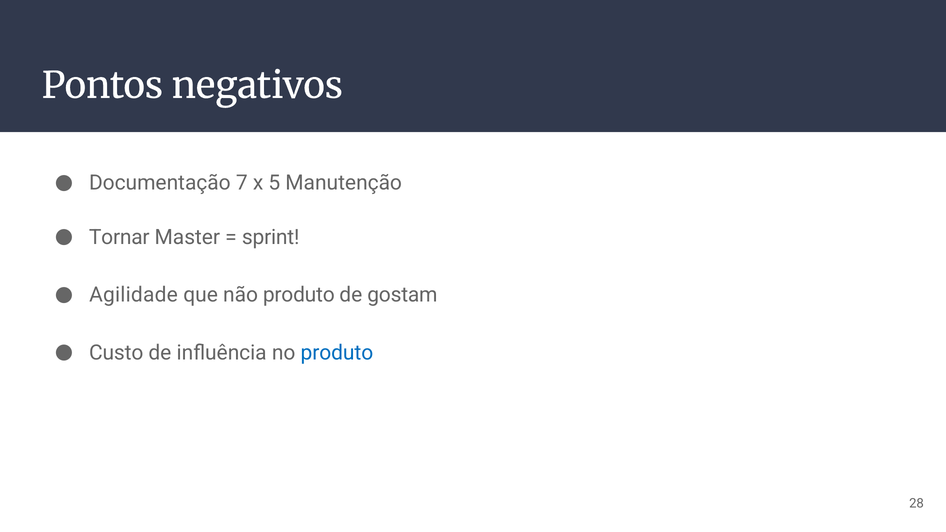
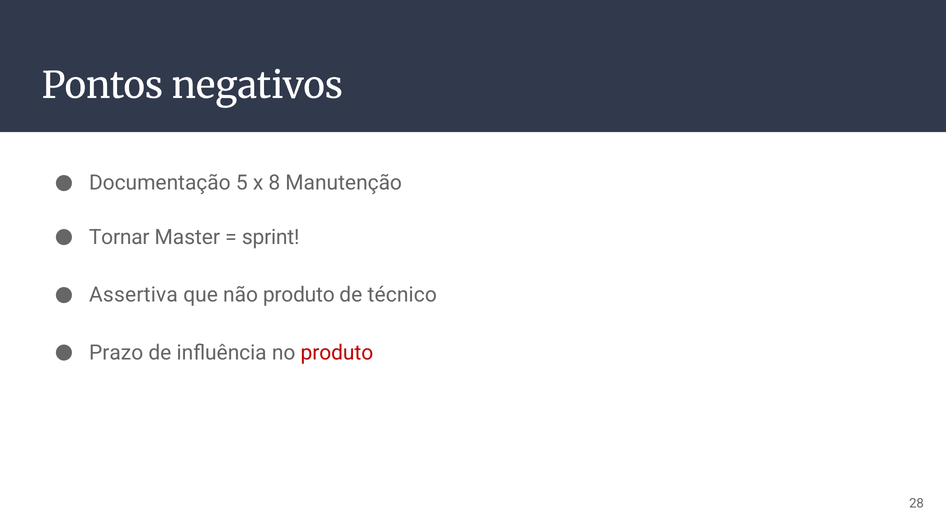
7: 7 -> 5 (242, 183)
5: 5 -> 8 (274, 183)
Agilidade: Agilidade -> Assertiva (133, 295)
gostam: gostam -> técnico (402, 295)
Custo: Custo -> Prazo (116, 353)
produto colour: blue -> red (337, 353)
